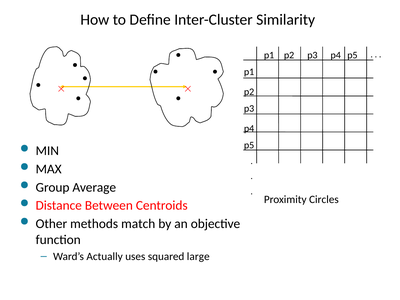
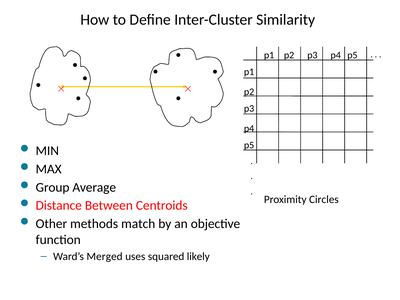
Actually: Actually -> Merged (105, 257)
large: large -> likely (198, 257)
